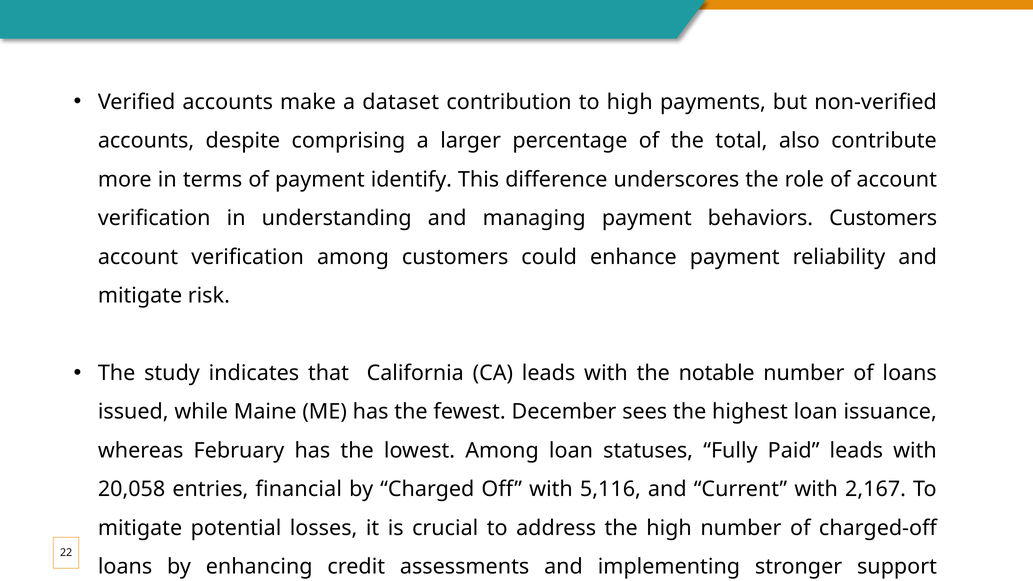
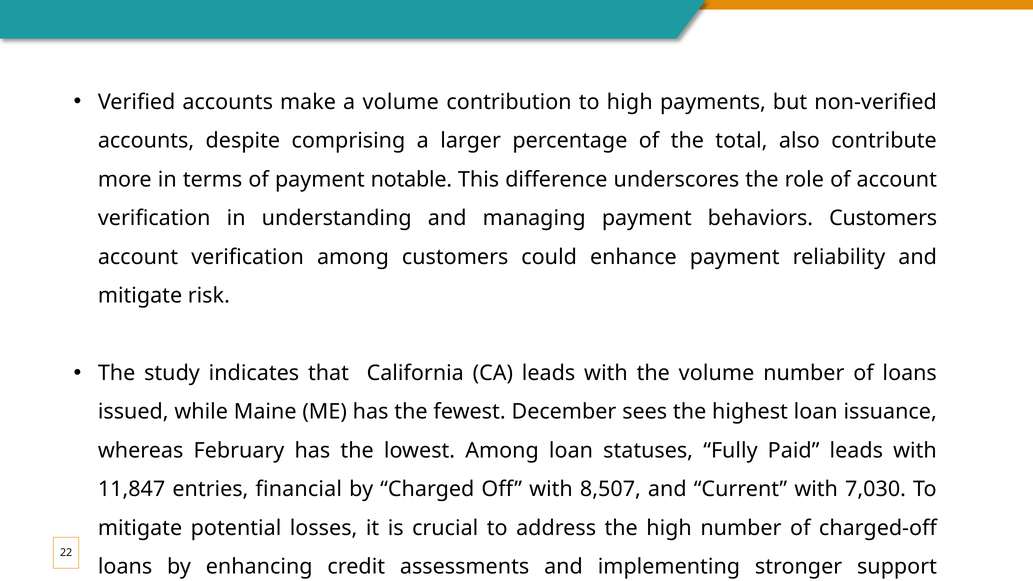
a dataset: dataset -> volume (401, 102)
identify: identify -> notable (411, 179)
the notable: notable -> volume (717, 373)
20,058: 20,058 -> 11,847 (132, 489)
5,116: 5,116 -> 8,507 (610, 489)
2,167: 2,167 -> 7,030 (876, 489)
